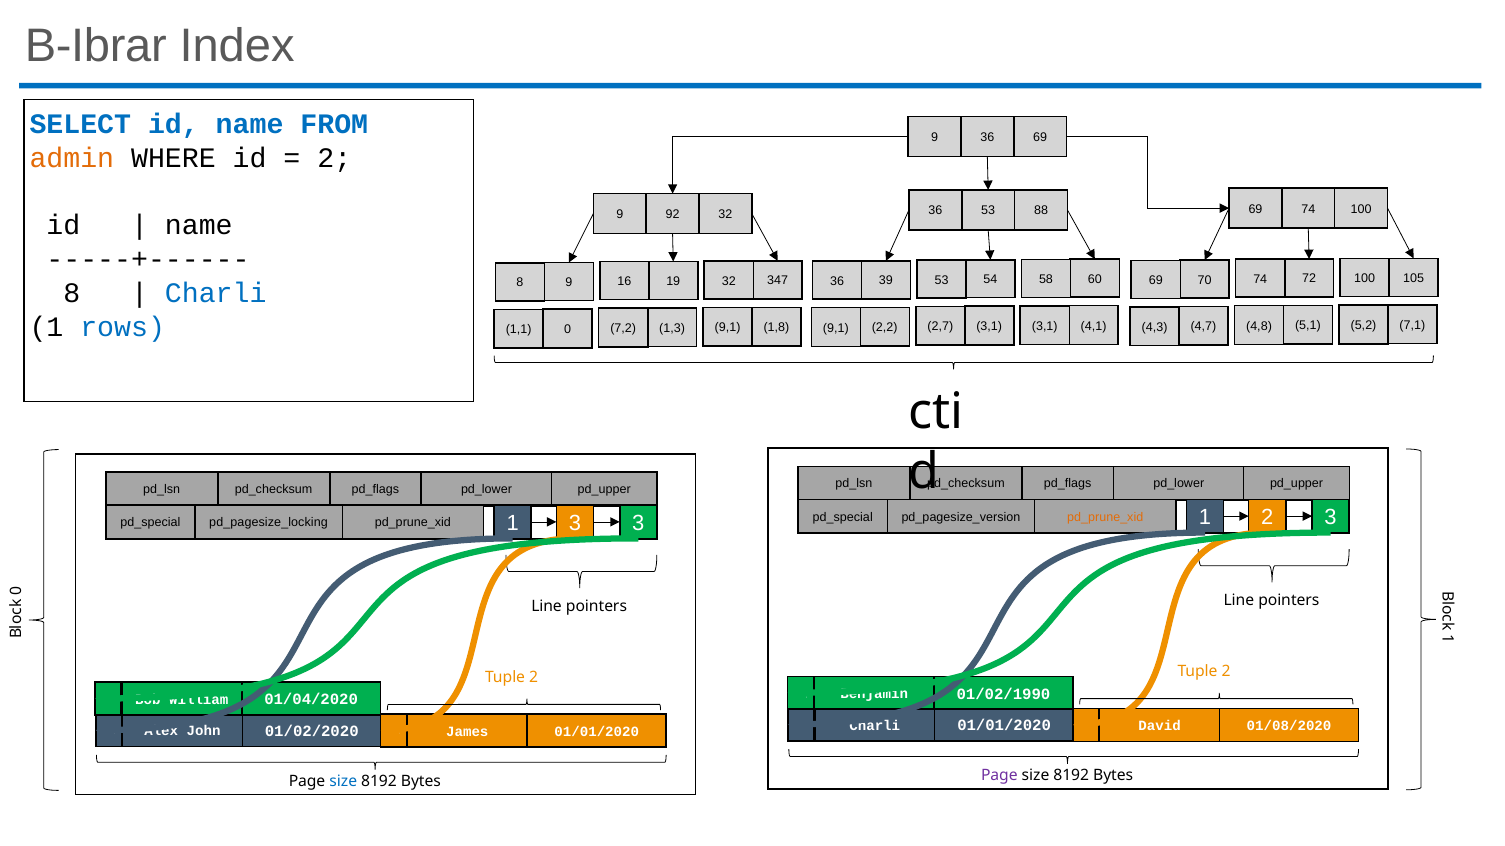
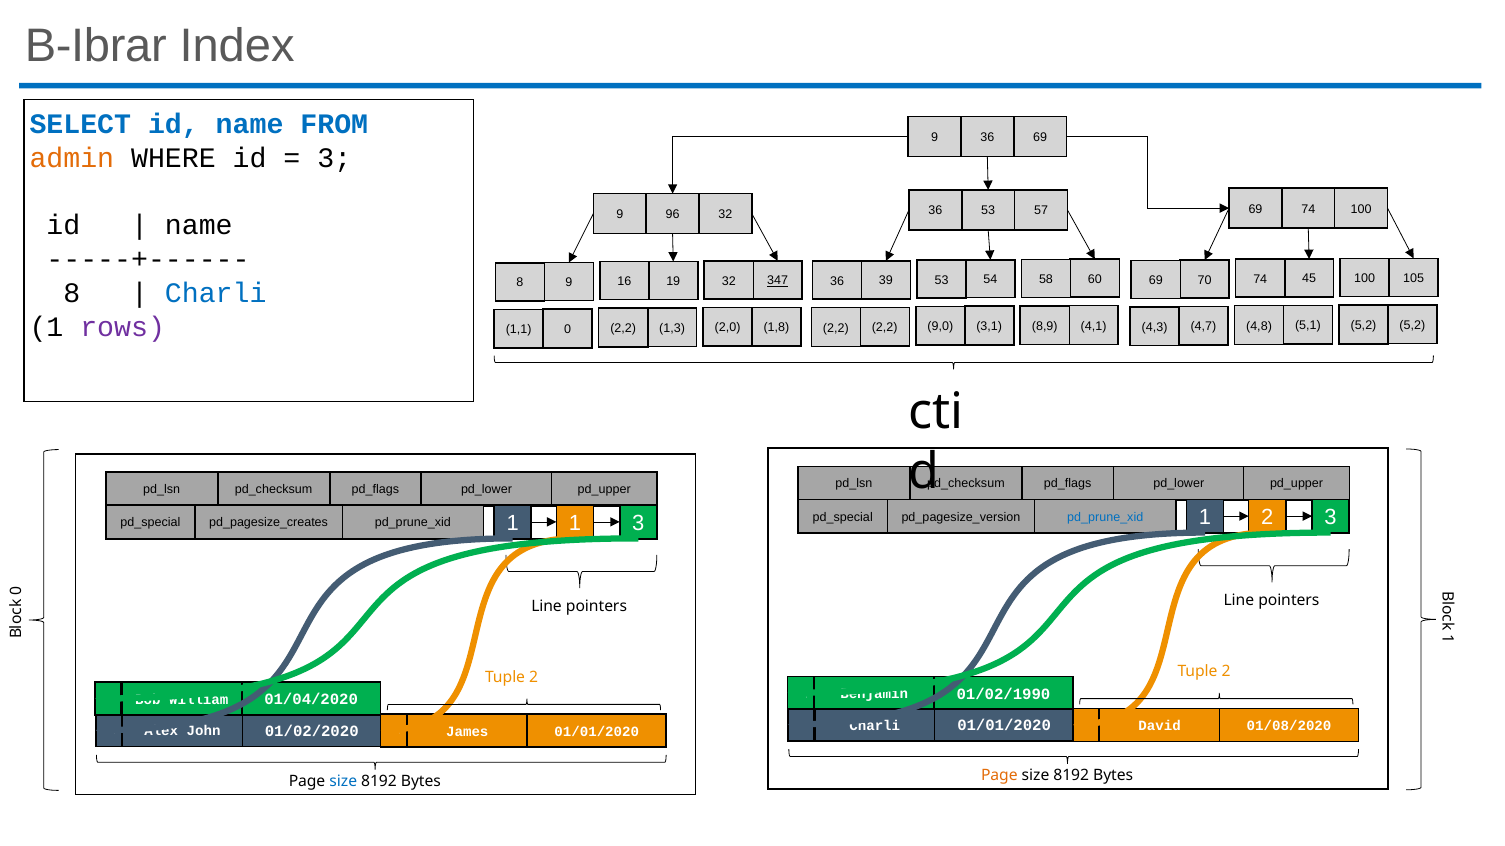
2: 2 -> 3 (334, 158)
92: 92 -> 96 (673, 215)
88: 88 -> 57 (1041, 211)
72: 72 -> 45 (1309, 279)
347 underline: none -> present (778, 281)
rows colour: blue -> purple (123, 327)
3,1: 3,1 -> 8,9 (1045, 326)
2,7: 2,7 -> 9,0 (940, 327)
4,3 7,1: 7,1 -> 5,2 (1412, 325)
9,1: 9,1 -> 2,0 (728, 328)
9,1: 9,1 -> 2,2 (836, 328)
7,2: 7,2 -> 2,2 (623, 329)
pd_prune_xid colour: orange -> blue (1105, 517)
pd_pagesize_locking: pd_pagesize_locking -> pd_pagesize_creates (269, 523)
pd_special 3: 3 -> 1 (575, 524)
Page colour: purple -> orange (999, 776)
